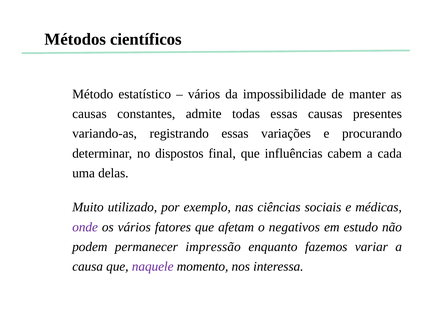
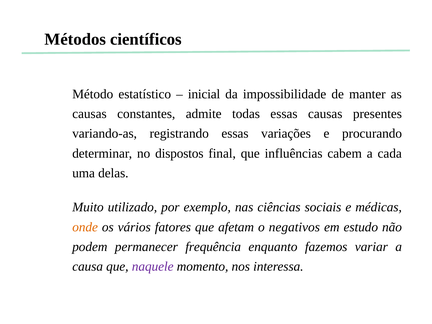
vários: vários -> inicial (204, 94)
onde colour: purple -> orange (85, 227)
impressão: impressão -> frequência (213, 247)
